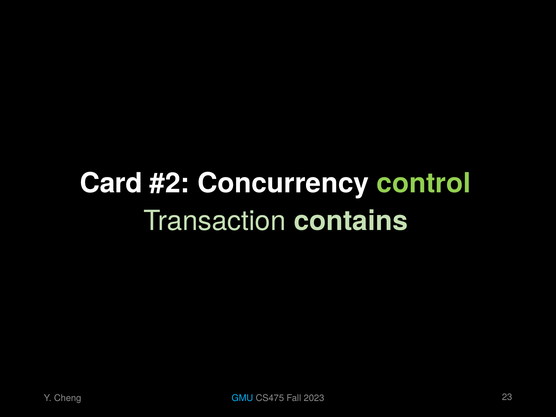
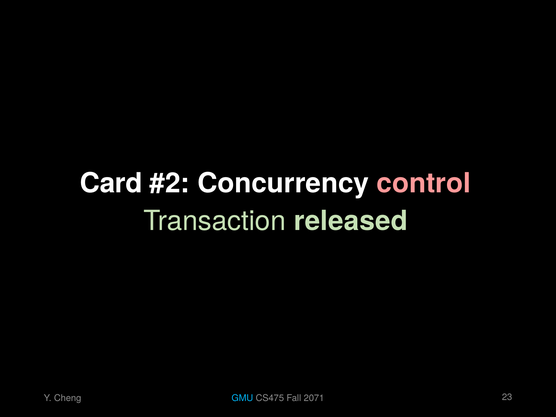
control colour: light green -> pink (424, 183)
contains: contains -> released (351, 221)
2023: 2023 -> 2071 (314, 398)
